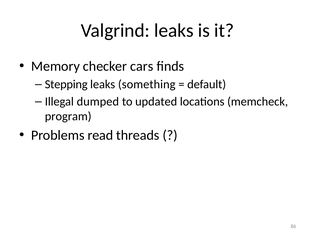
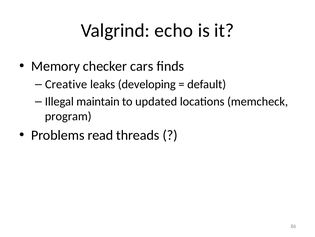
Valgrind leaks: leaks -> echo (174, 30)
Stepping: Stepping -> Creative (66, 84)
something: something -> developing (147, 84)
dumped: dumped -> maintain (98, 101)
